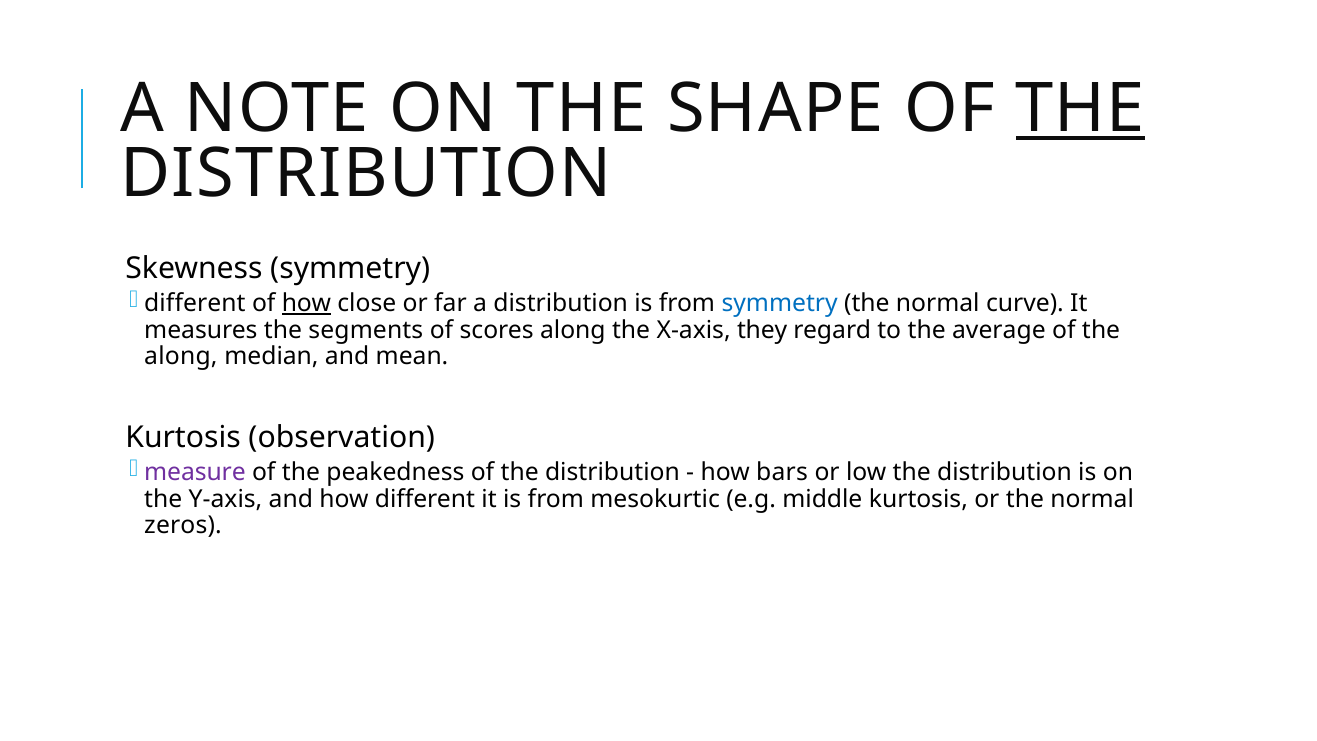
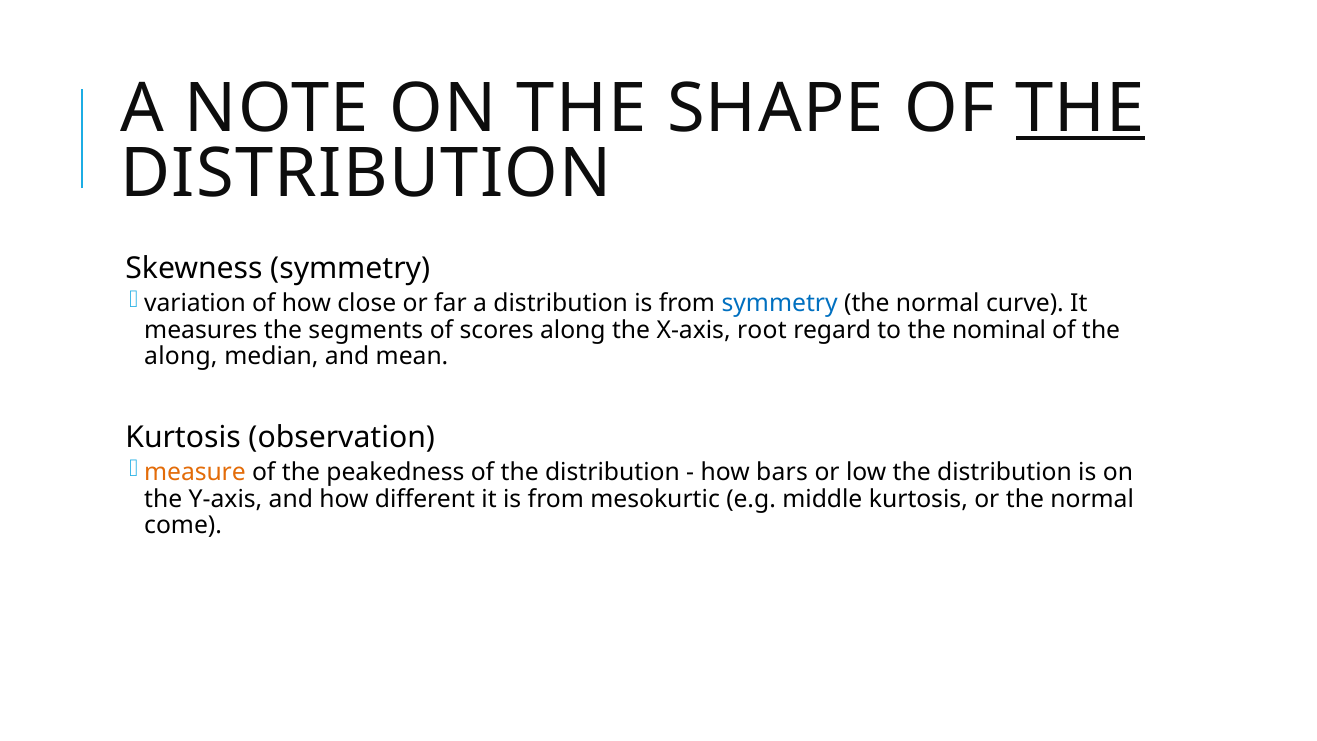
different: different -> variation (195, 303)
how underline: present -> none (307, 303)
they: they -> root (762, 330)
average: average -> nominal (999, 330)
measure colour: purple -> orange (195, 472)
zeros: zeros -> come (183, 526)
